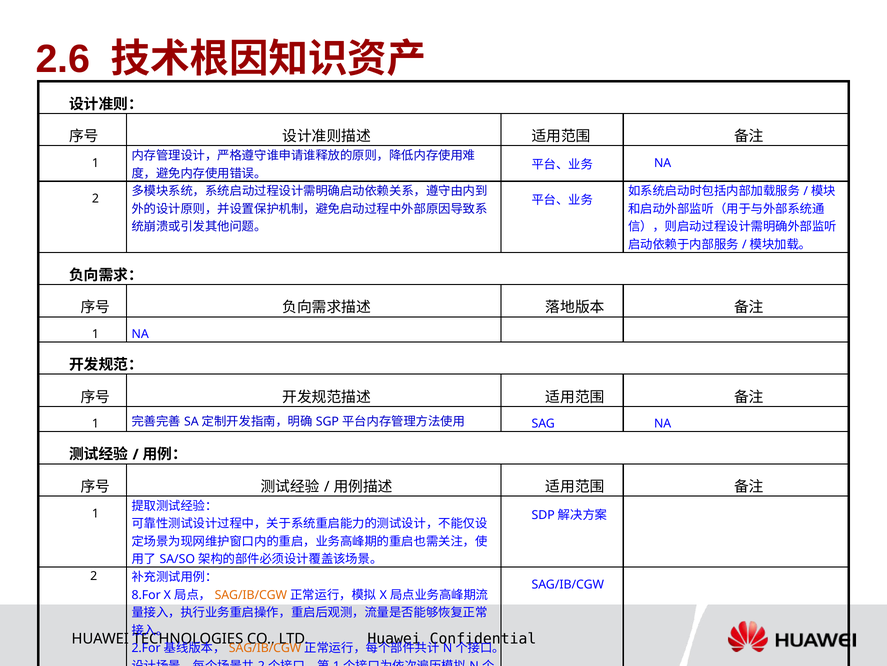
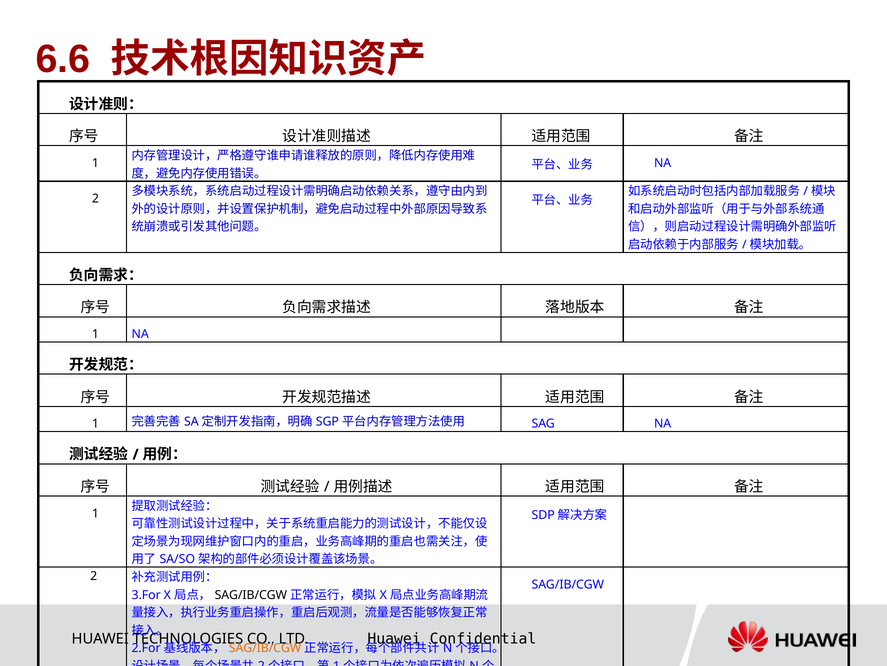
2.6: 2.6 -> 6.6 (63, 59)
8.For: 8.For -> 3.For (146, 594)
SAG/IB/CGW colour: orange -> black (251, 594)
